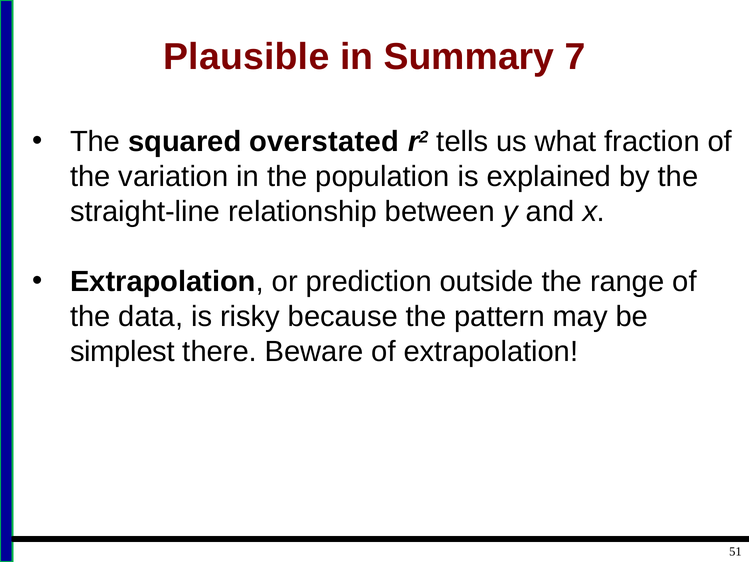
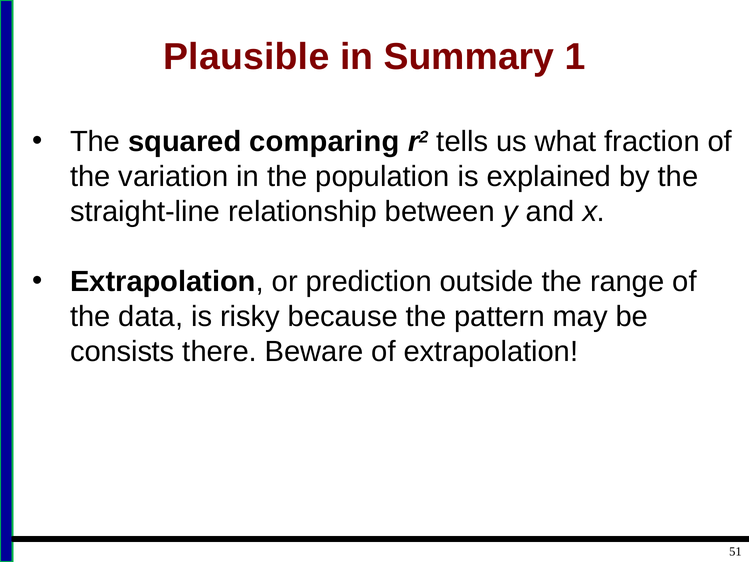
7: 7 -> 1 (575, 57)
overstated: overstated -> comparing (324, 142)
simplest: simplest -> consists (122, 352)
